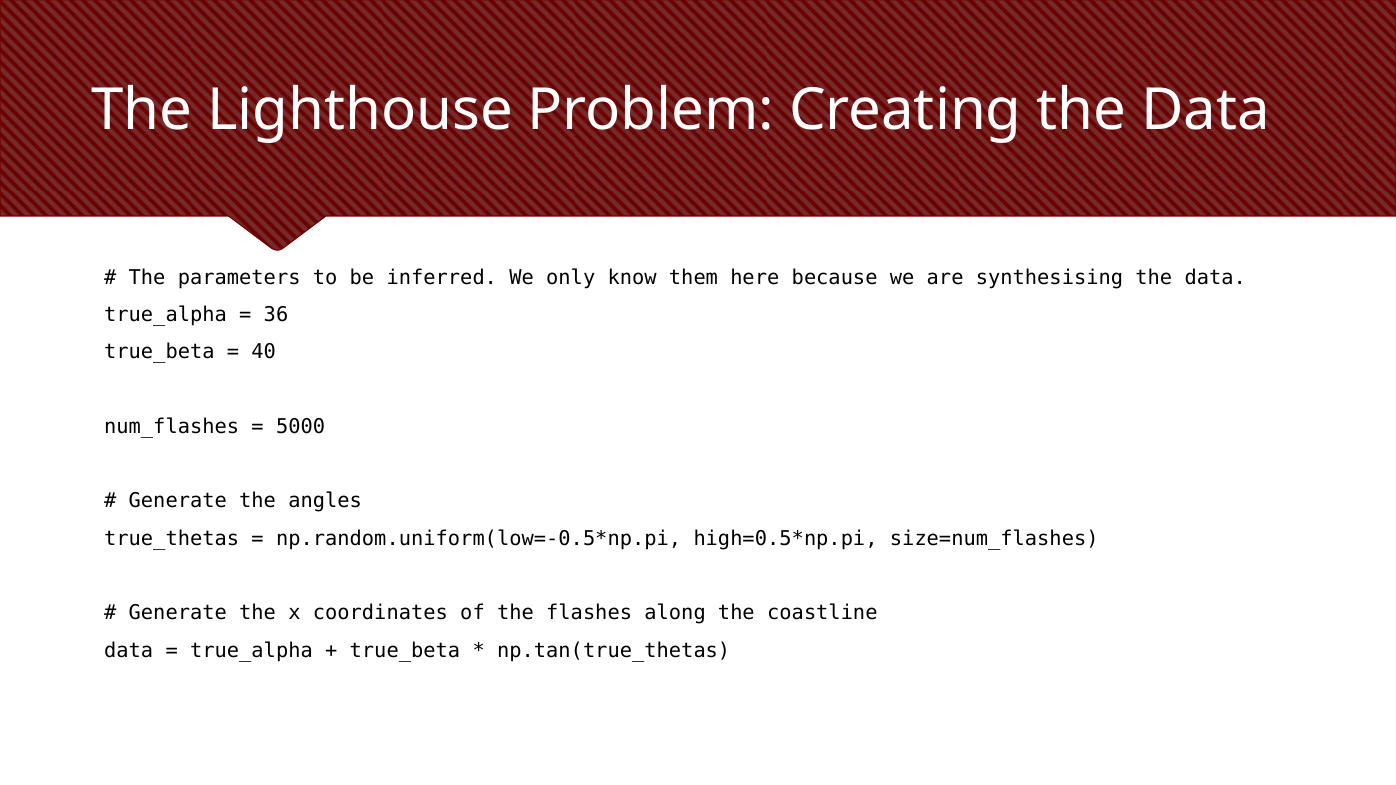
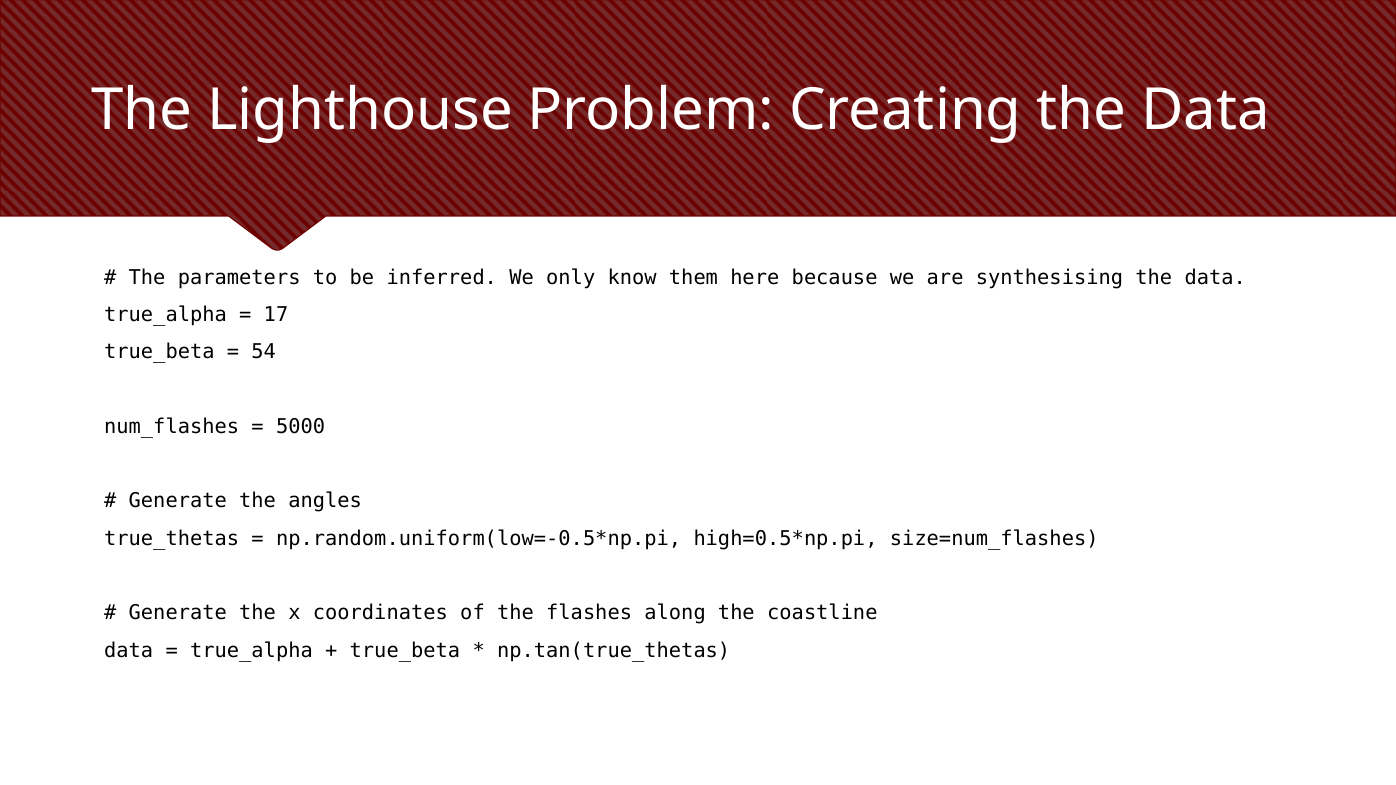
36: 36 -> 17 (276, 315)
40: 40 -> 54 (264, 352)
